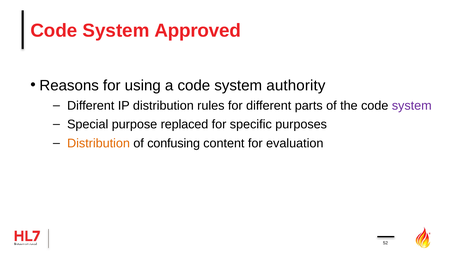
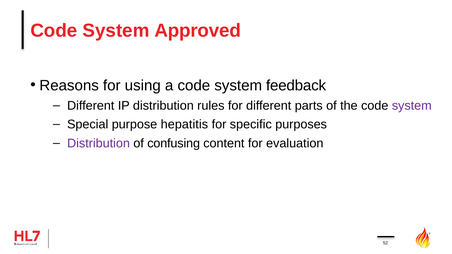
authority: authority -> feedback (296, 86)
replaced: replaced -> hepatitis (184, 125)
Distribution colour: orange -> purple (99, 143)
